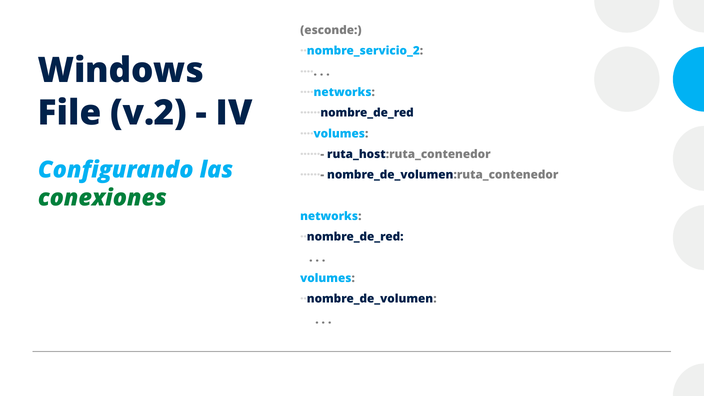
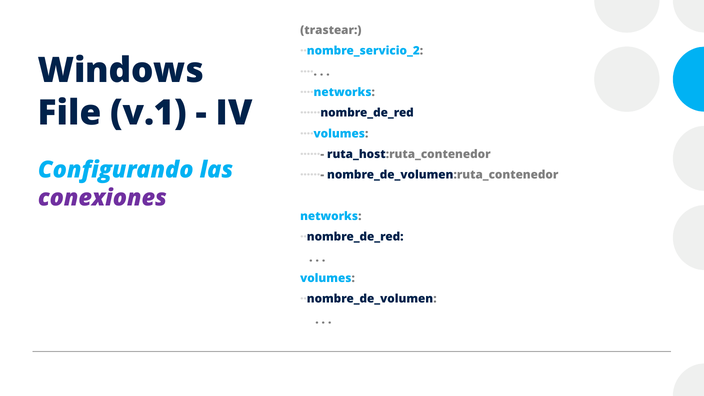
esconde: esconde -> trastear (331, 30)
v.2: v.2 -> v.1 (149, 113)
conexiones colour: green -> purple (102, 198)
